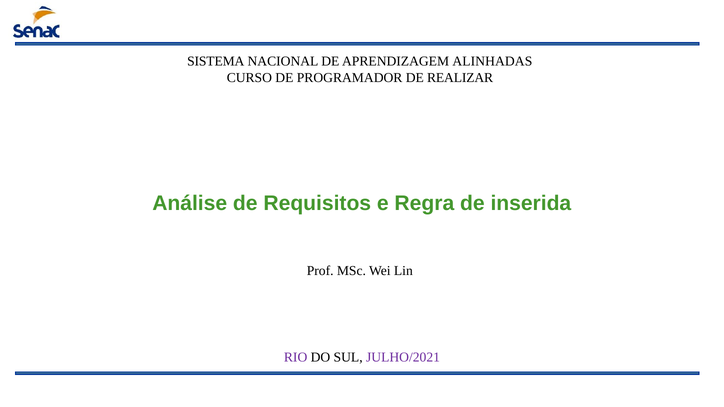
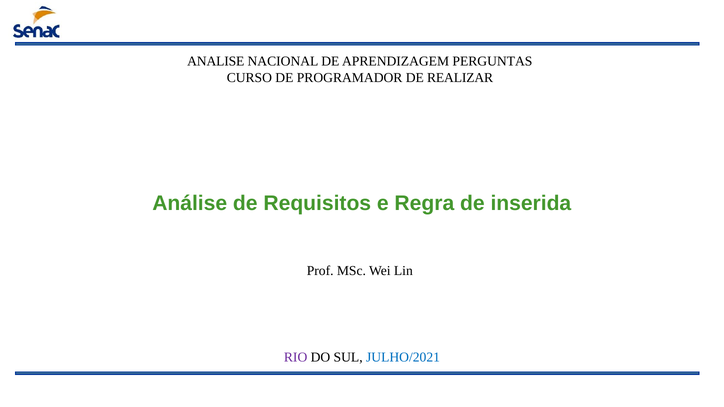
SISTEMA: SISTEMA -> ANALISE (216, 61)
ALINHADAS: ALINHADAS -> PERGUNTAS (492, 61)
JULHO/2021 colour: purple -> blue (403, 357)
